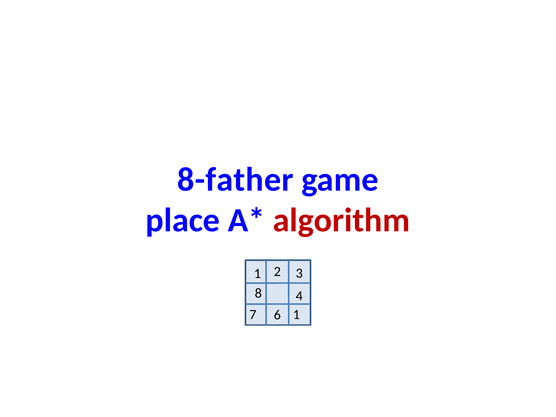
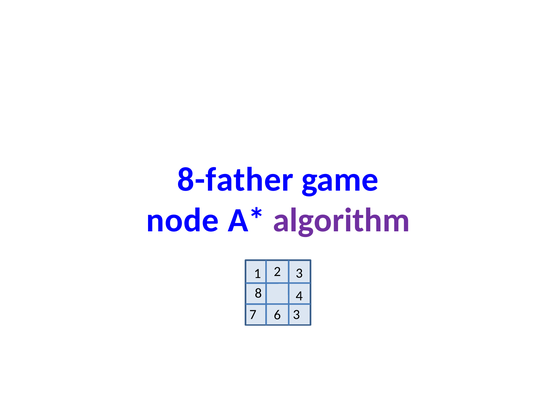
place: place -> node (183, 220)
algorithm colour: red -> purple (341, 220)
7 1: 1 -> 3 (296, 315)
